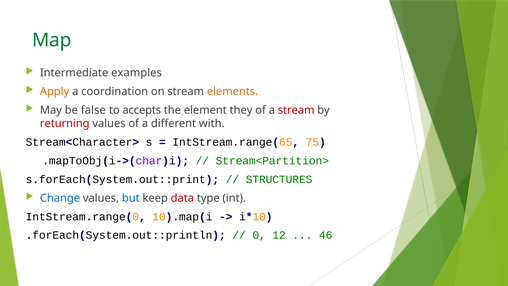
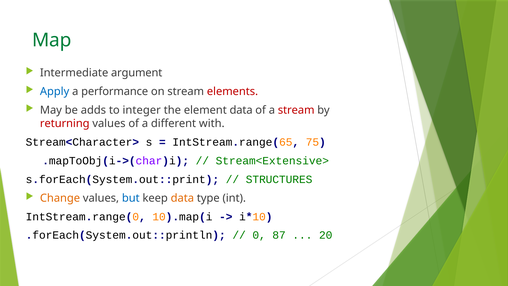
examples: examples -> argument (137, 73)
Apply colour: orange -> blue (55, 91)
coordination: coordination -> performance (115, 91)
elements colour: orange -> red (232, 91)
false: false -> adds (93, 110)
accepts: accepts -> integer (142, 110)
element they: they -> data (241, 110)
Stream<Partition>: Stream<Partition> -> Stream<Extensive> (272, 161)
Change colour: blue -> orange (60, 198)
data colour: red -> orange (182, 198)
12: 12 -> 87 (279, 235)
46: 46 -> 20 (326, 235)
